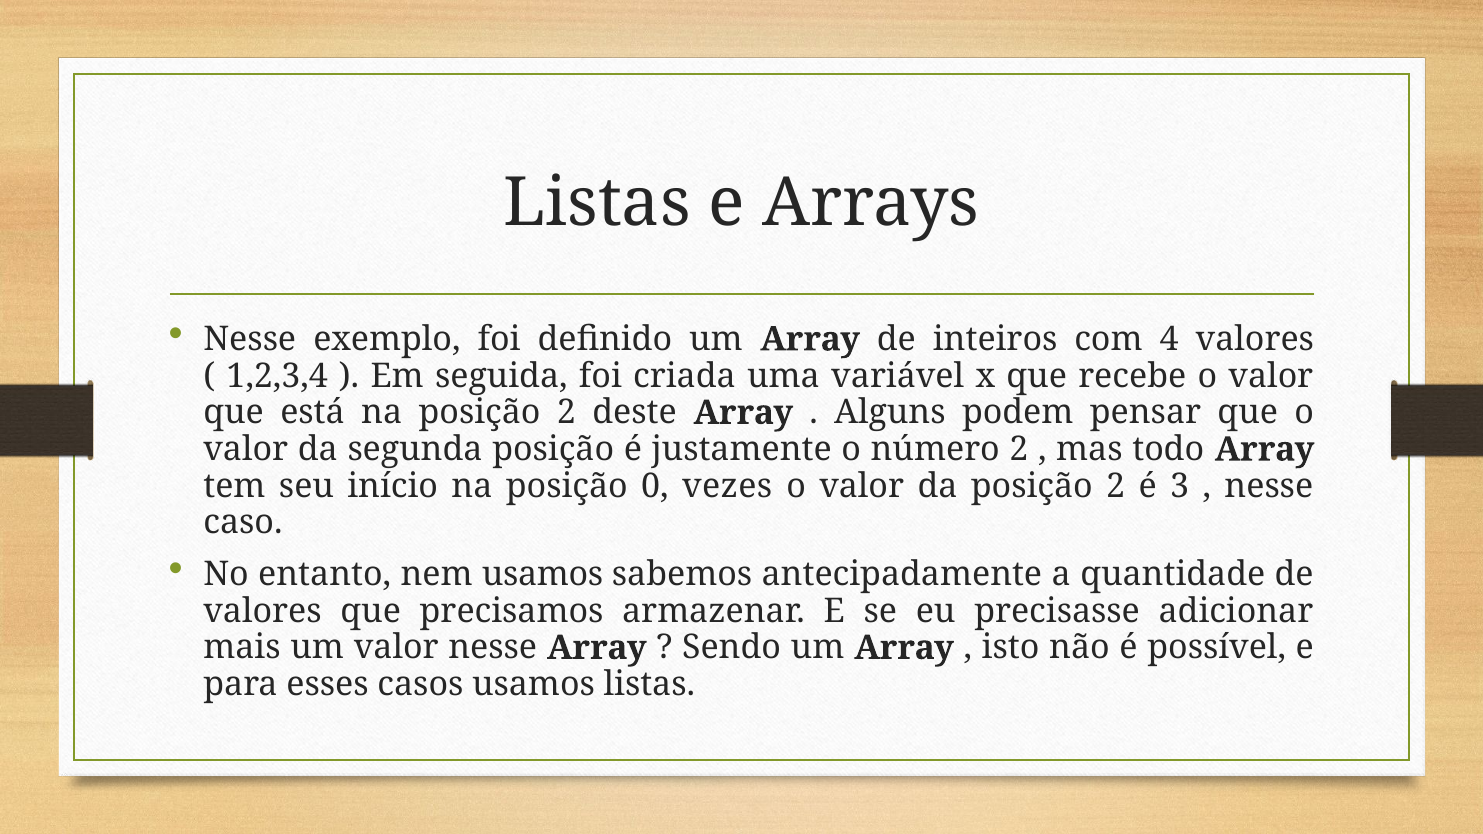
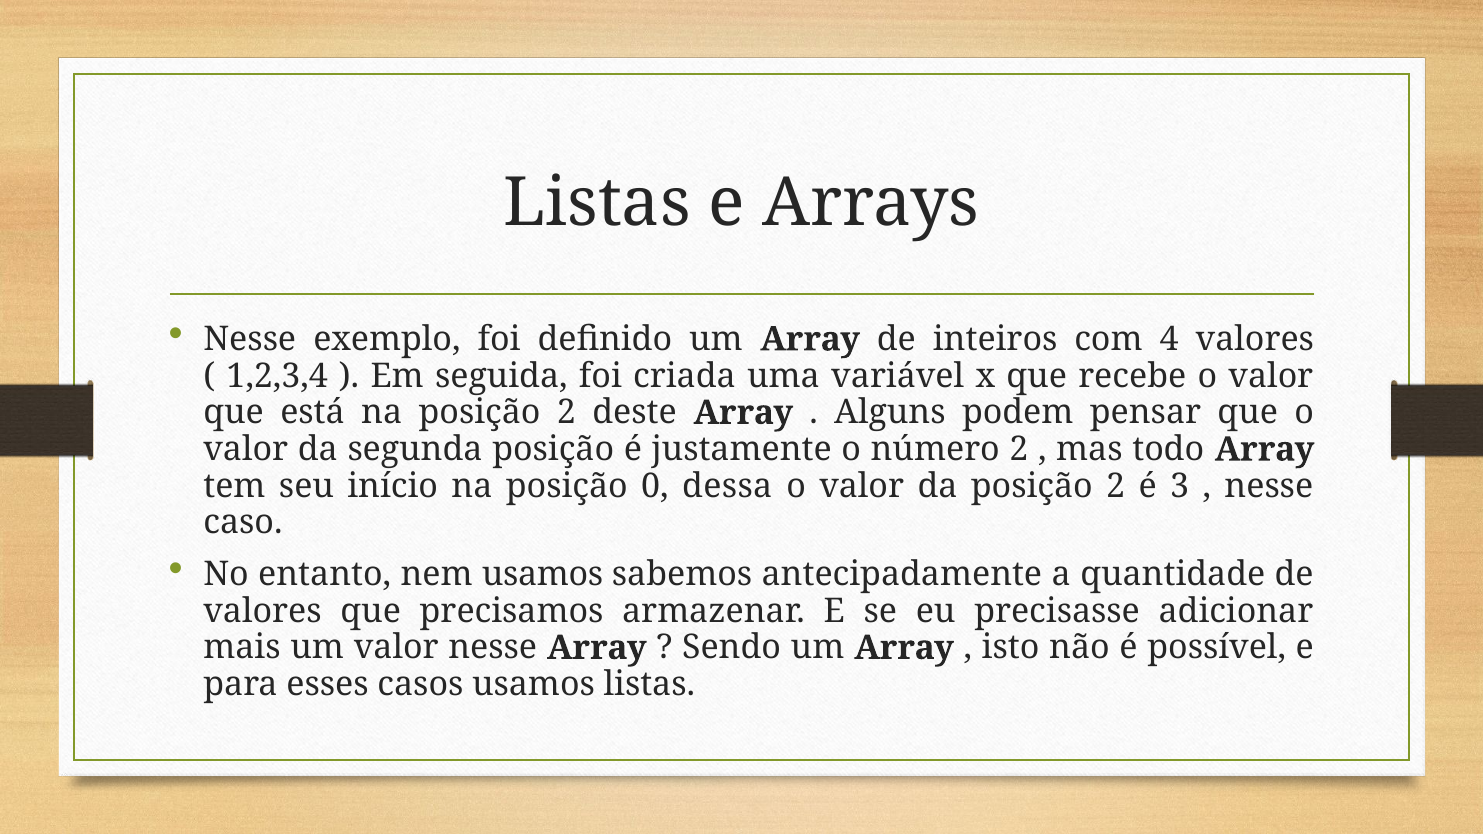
vezes: vezes -> dessa (727, 486)
